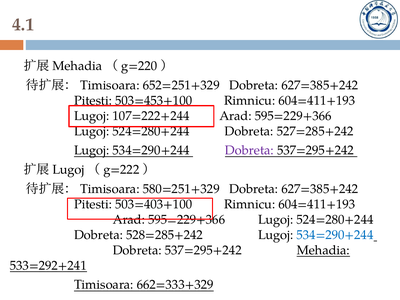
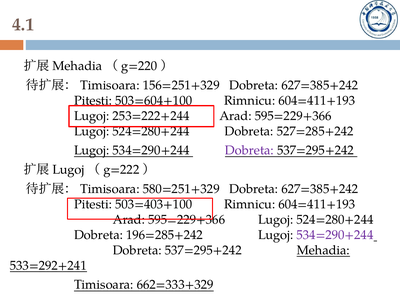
652=251+329: 652=251+329 -> 156=251+329 (181, 85)
503=453+100: 503=453+100 -> 503=604+100 (154, 101)
107=222+244: 107=222+244 -> 253=222+244 (151, 116)
528=285+242: 528=285+242 -> 196=285+242 (165, 235)
534=290+244 colour: blue -> purple (335, 235)
